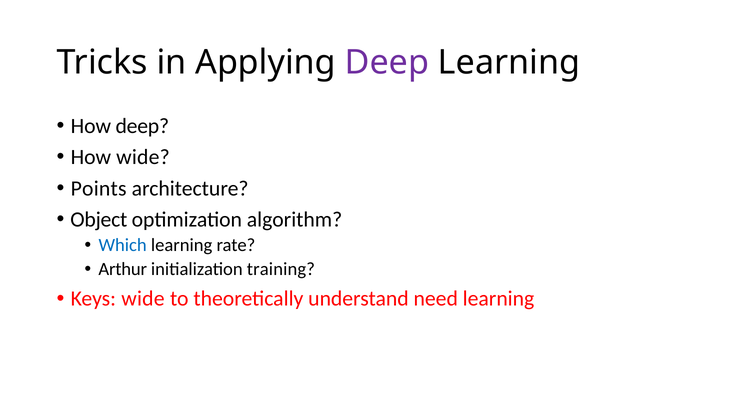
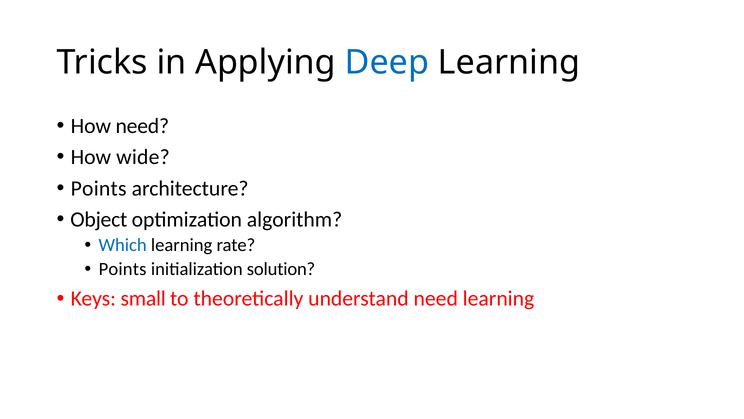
Deep colour: purple -> blue (387, 62)
How deep: deep -> need (142, 126)
Arthur: Arthur -> Points (123, 269)
training: training -> solution (281, 269)
Keys wide: wide -> small (143, 298)
